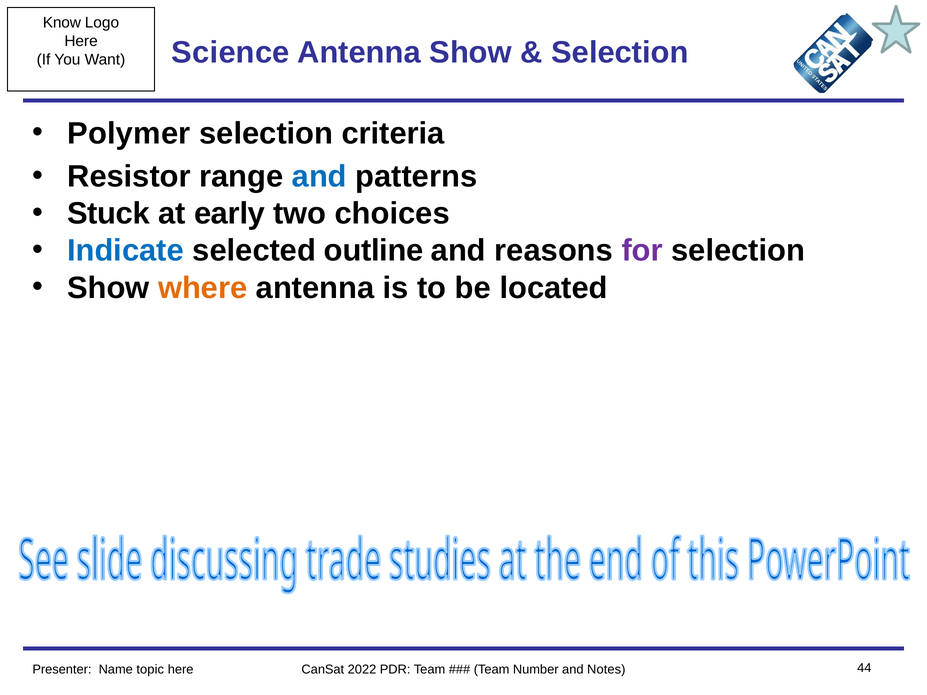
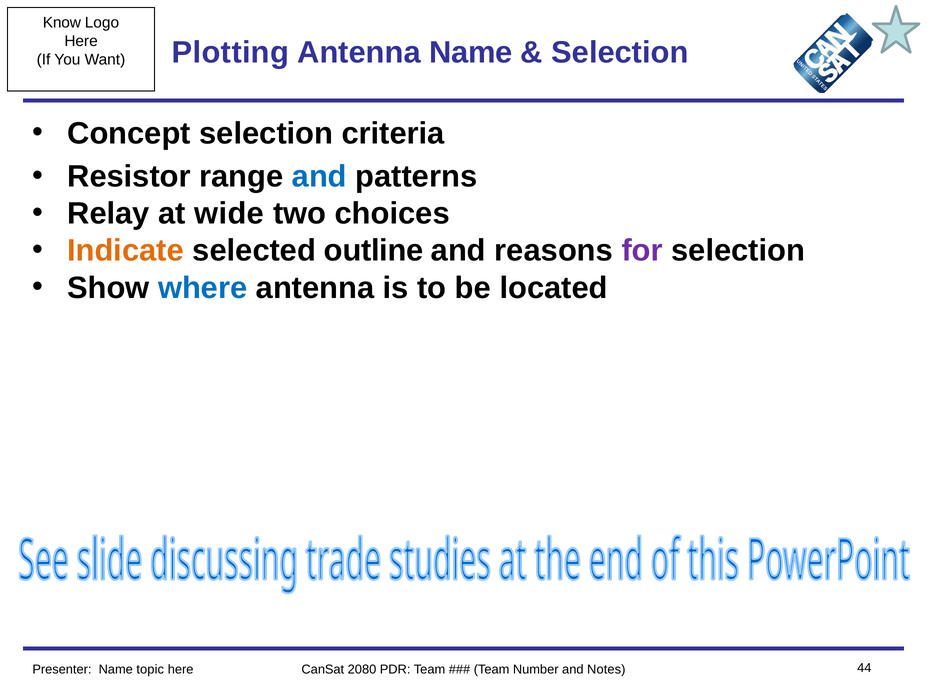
Science: Science -> Plotting (231, 52)
Antenna Show: Show -> Name (471, 52)
Polymer: Polymer -> Concept (129, 133)
Stuck: Stuck -> Relay (108, 214)
early: early -> wide (229, 214)
Indicate colour: blue -> orange (126, 251)
where colour: orange -> blue (203, 288)
2022: 2022 -> 2080 (362, 670)
